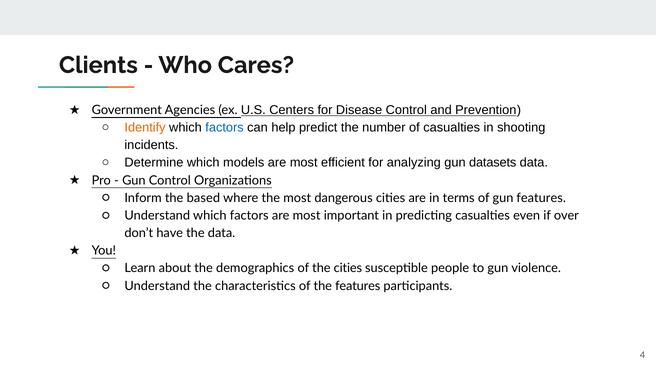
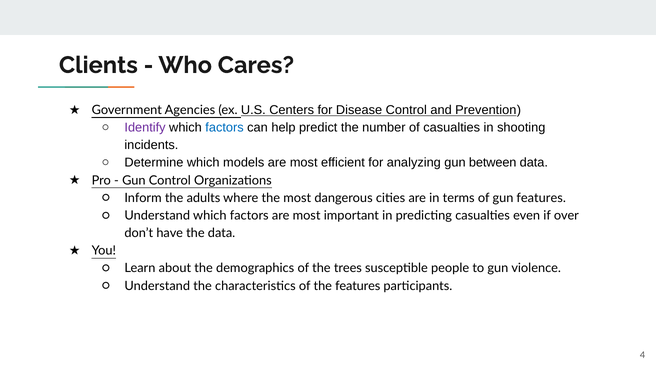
Identify colour: orange -> purple (145, 128)
datasets: datasets -> between (493, 163)
based: based -> adults (203, 198)
the cities: cities -> trees (348, 268)
